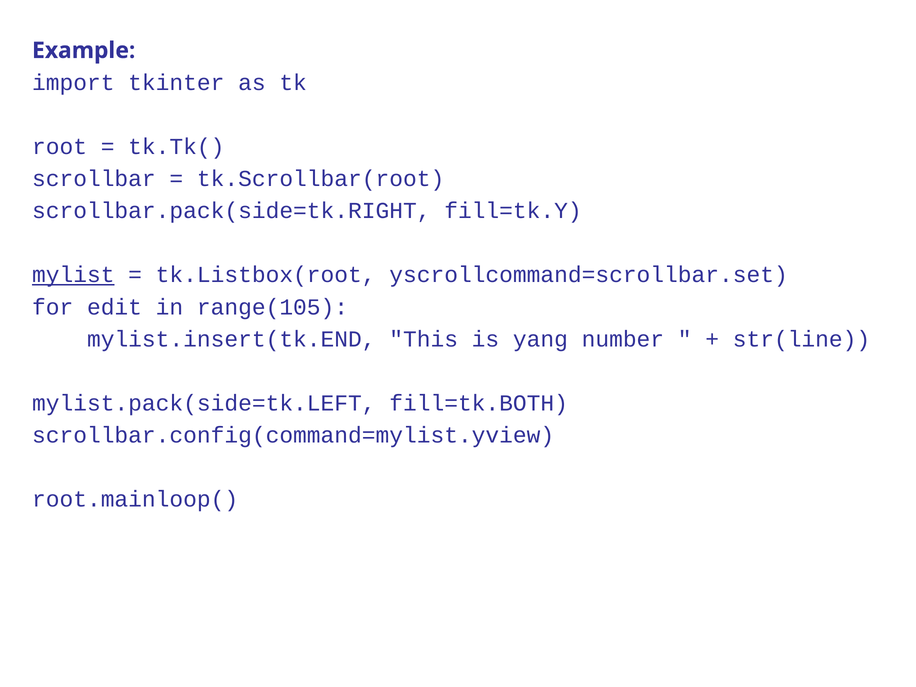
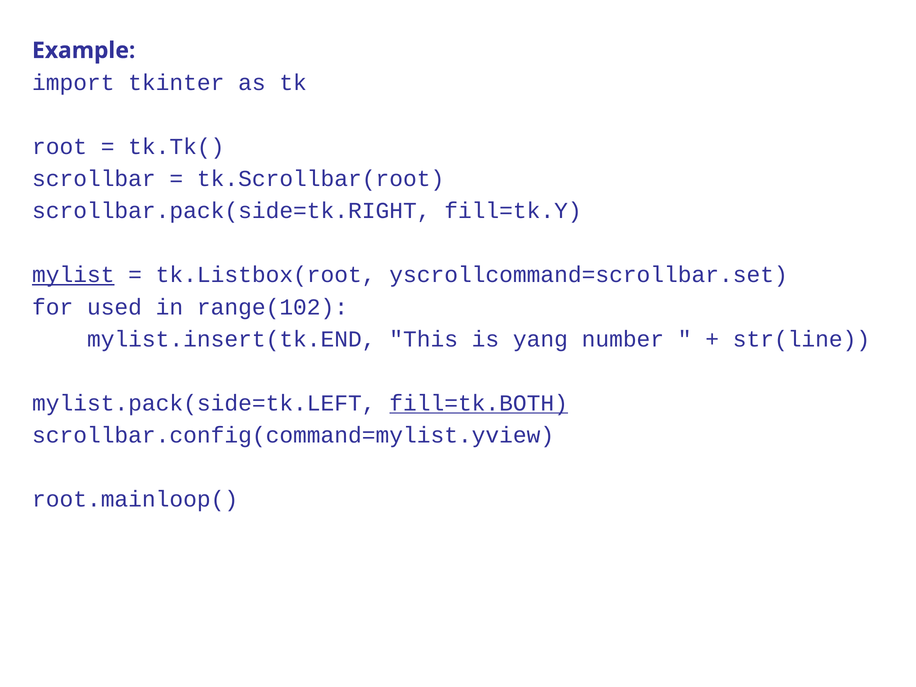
edit: edit -> used (114, 307)
range(105: range(105 -> range(102 (273, 307)
fill=tk.BOTH underline: none -> present (479, 403)
